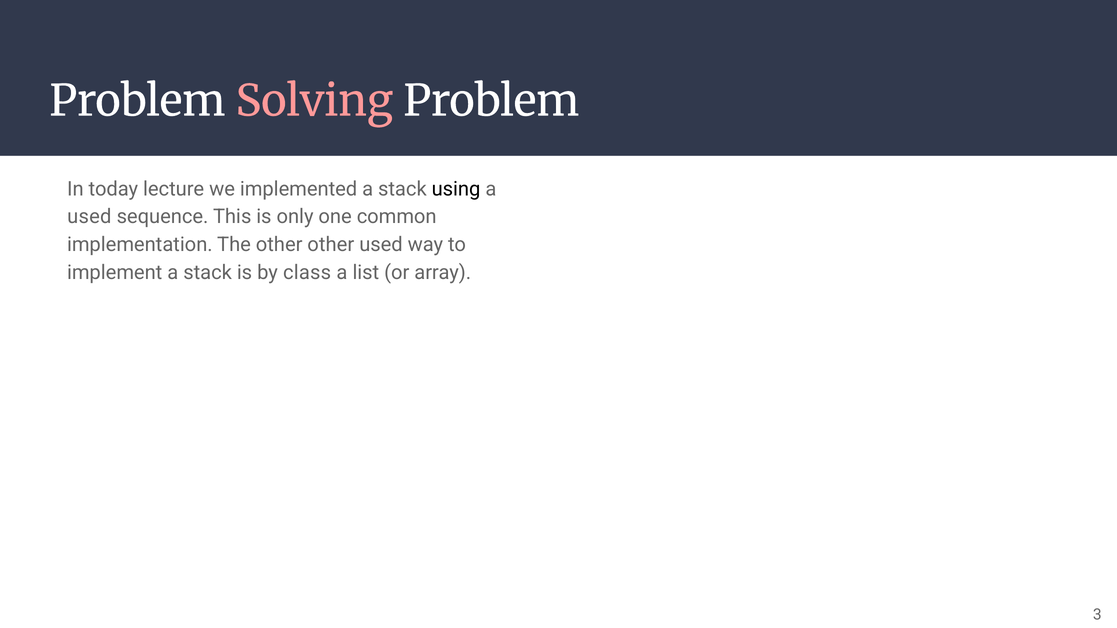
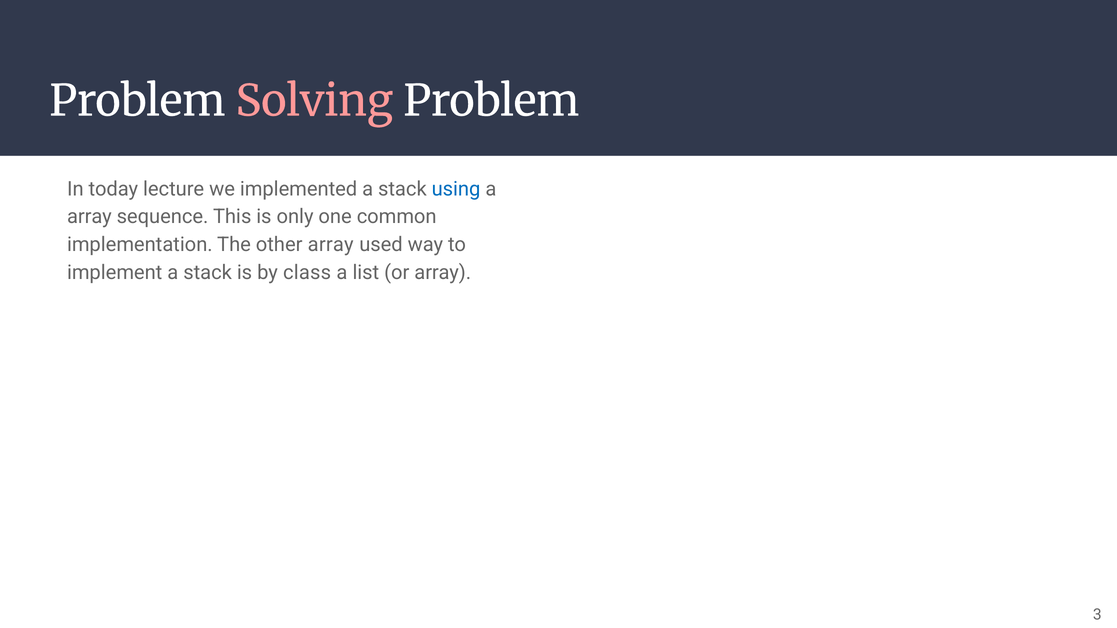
using colour: black -> blue (456, 189)
used: used -> array (89, 217)
other other: other -> array (331, 245)
